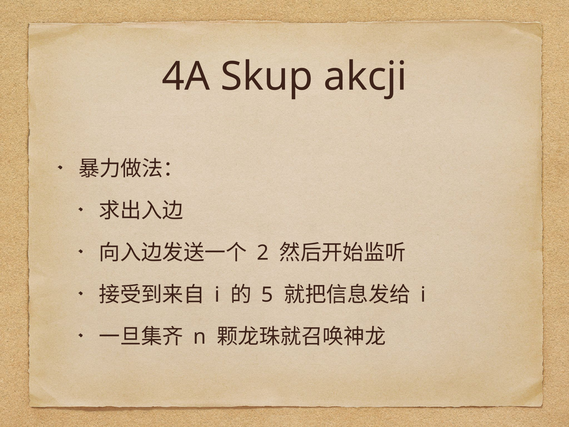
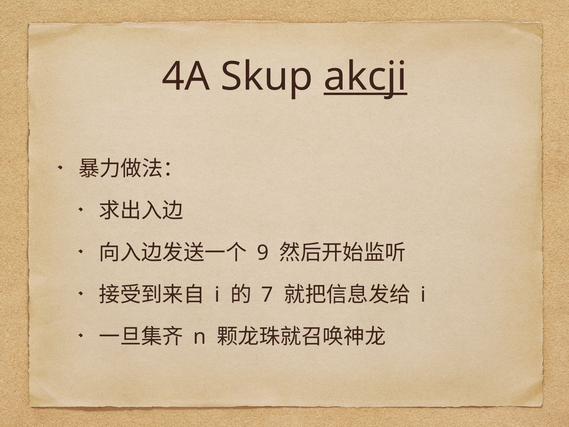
akcji underline: none -> present (365, 77)
2: 2 -> 9 (263, 253)
5: 5 -> 7 (267, 295)
